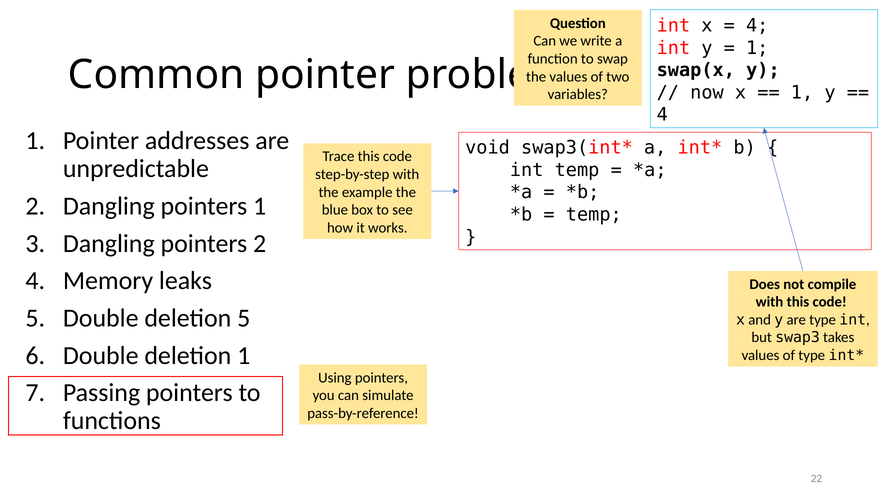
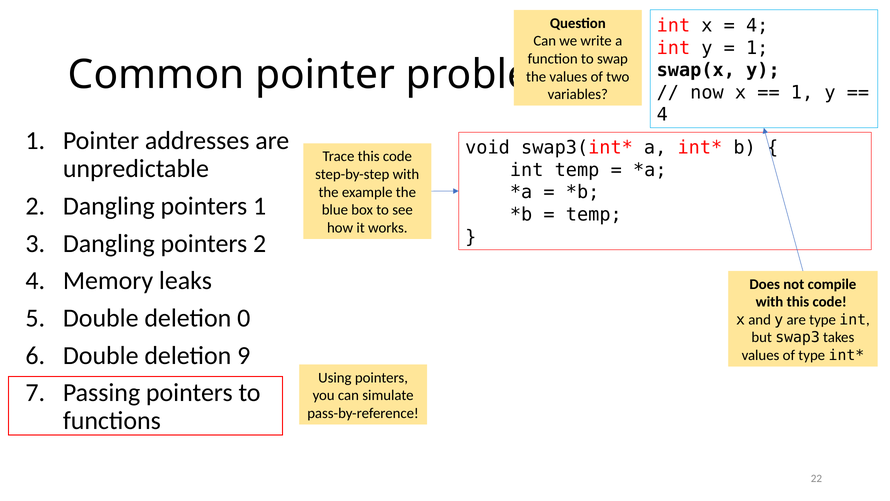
deletion 5: 5 -> 0 (244, 318)
deletion 1: 1 -> 9 (244, 355)
